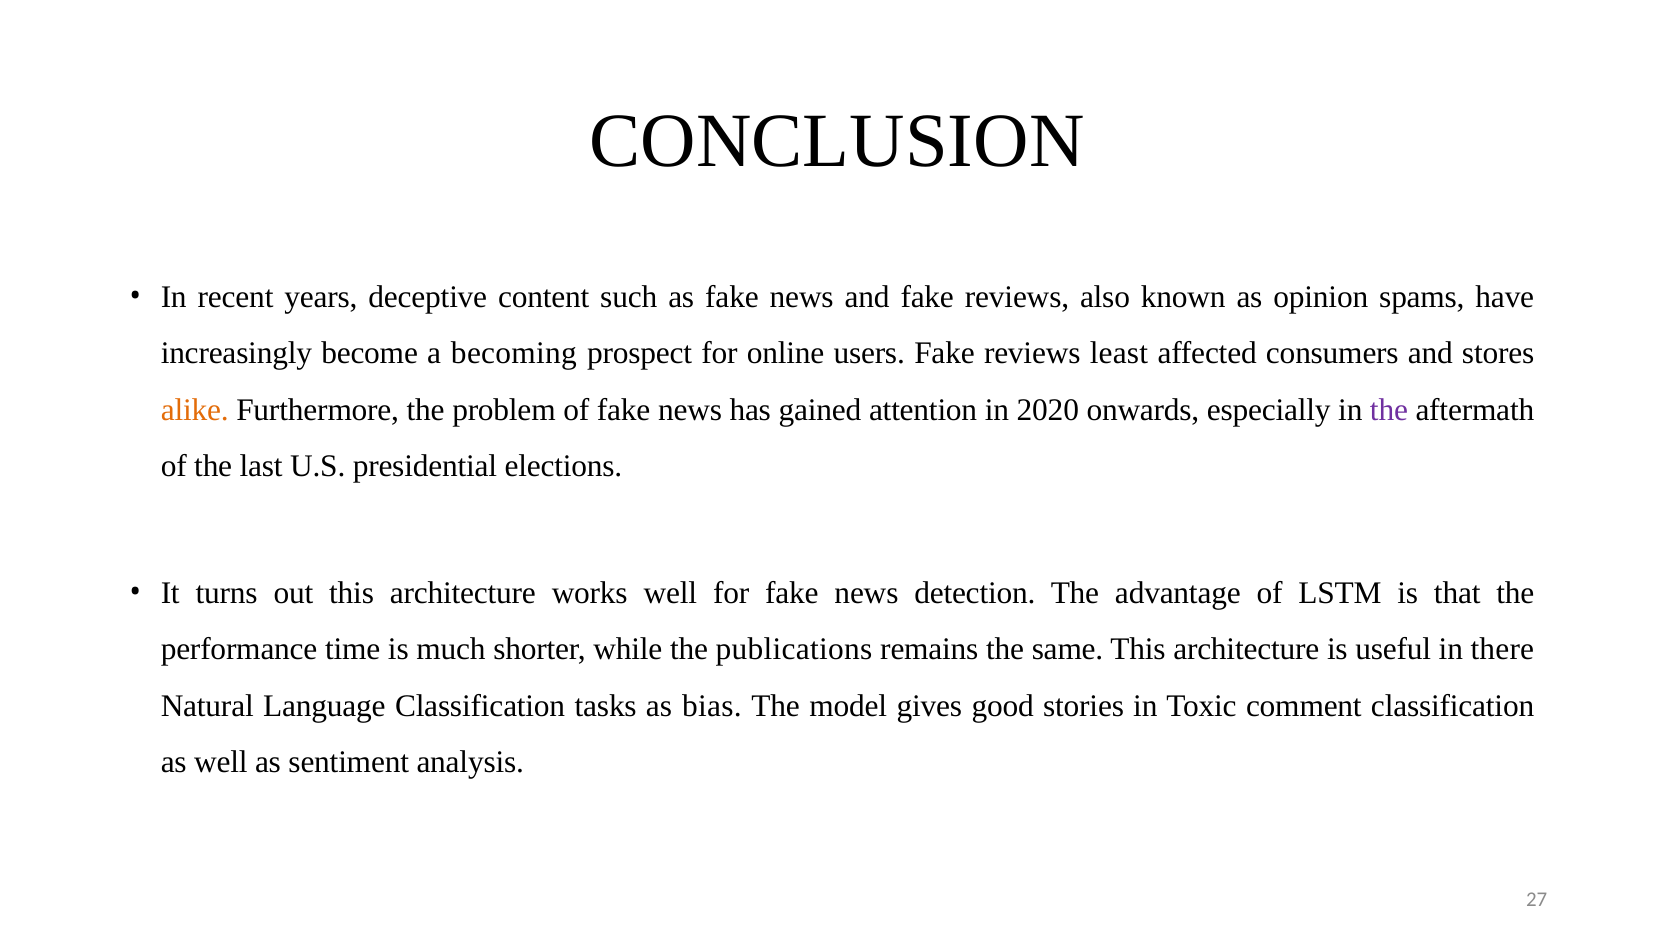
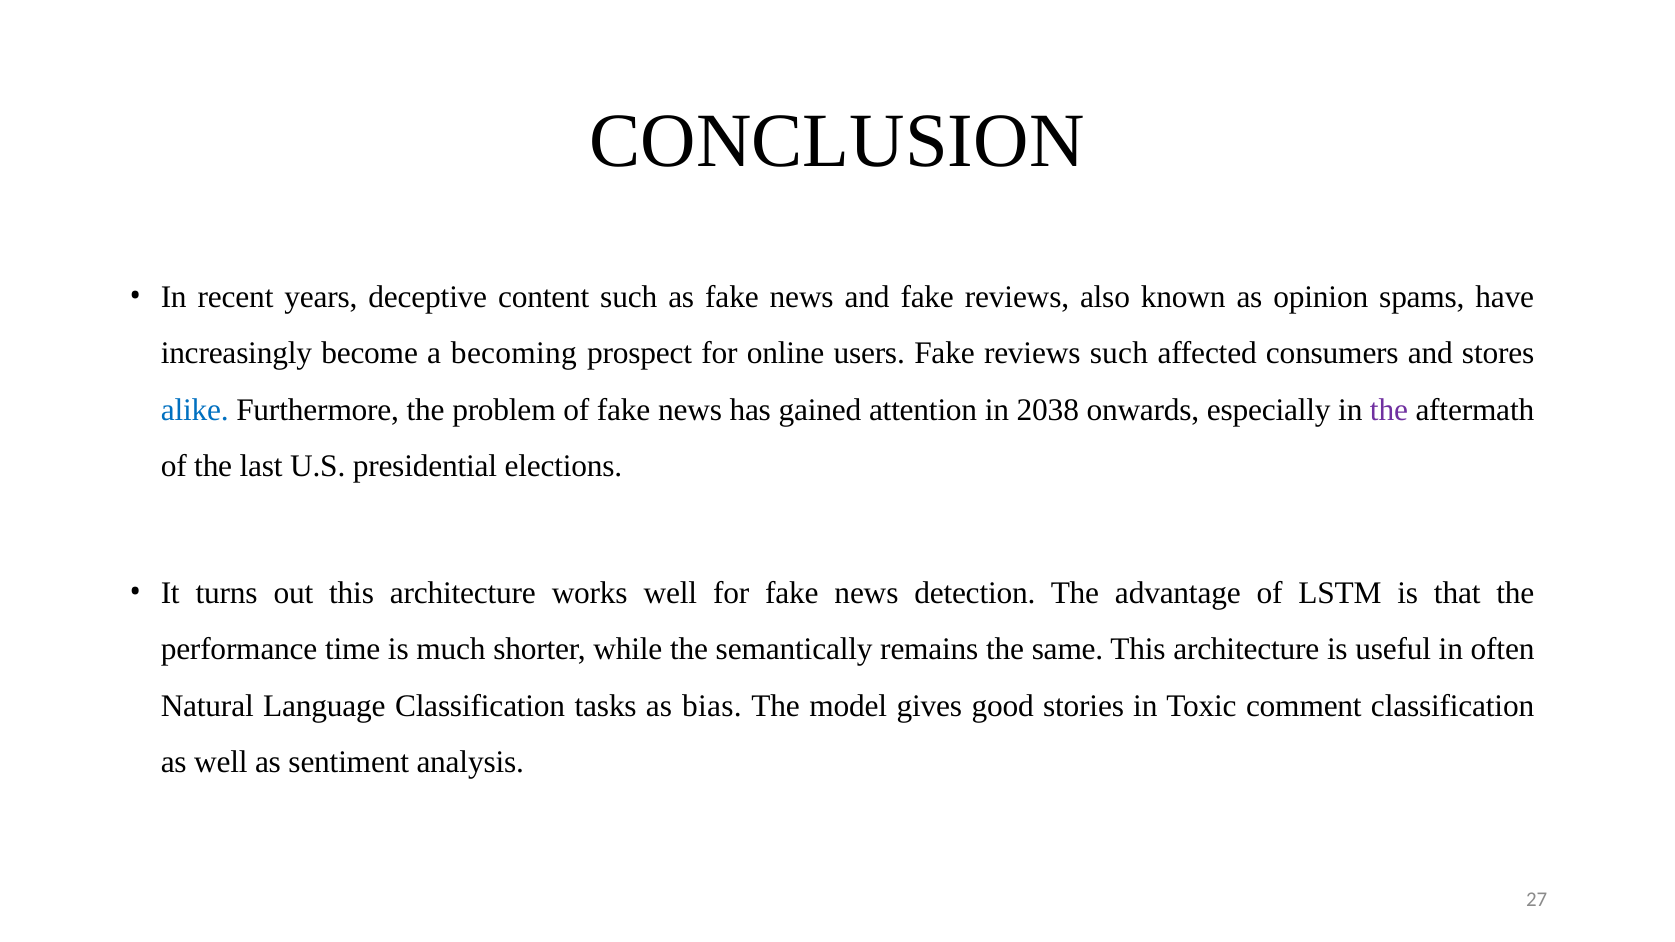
reviews least: least -> such (1119, 354)
alike colour: orange -> blue (195, 410)
2020: 2020 -> 2038 (1048, 410)
publications: publications -> semantically (794, 650)
there: there -> often (1503, 650)
